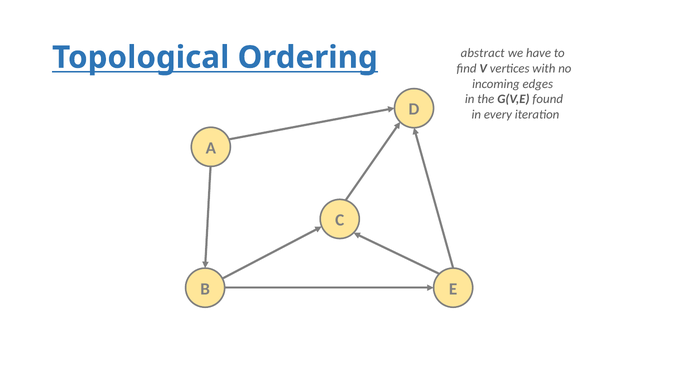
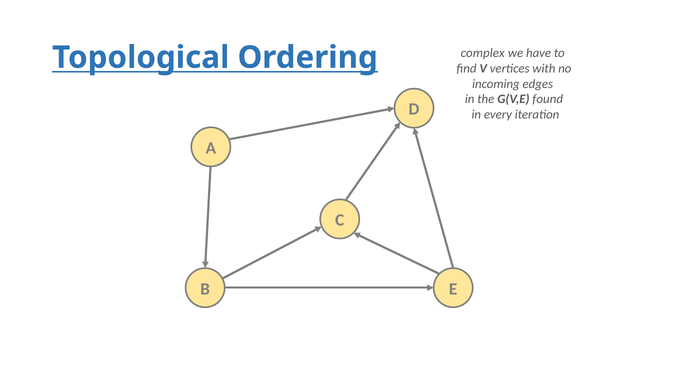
abstract: abstract -> complex (483, 53)
